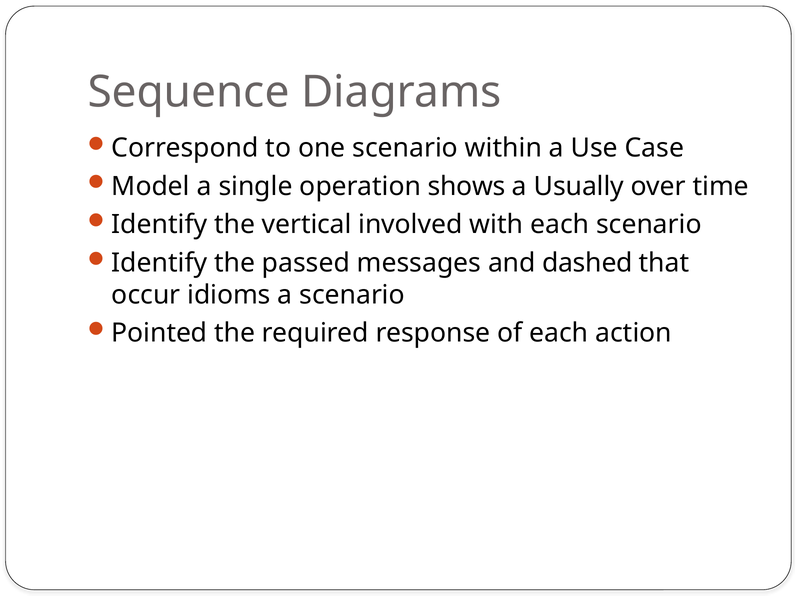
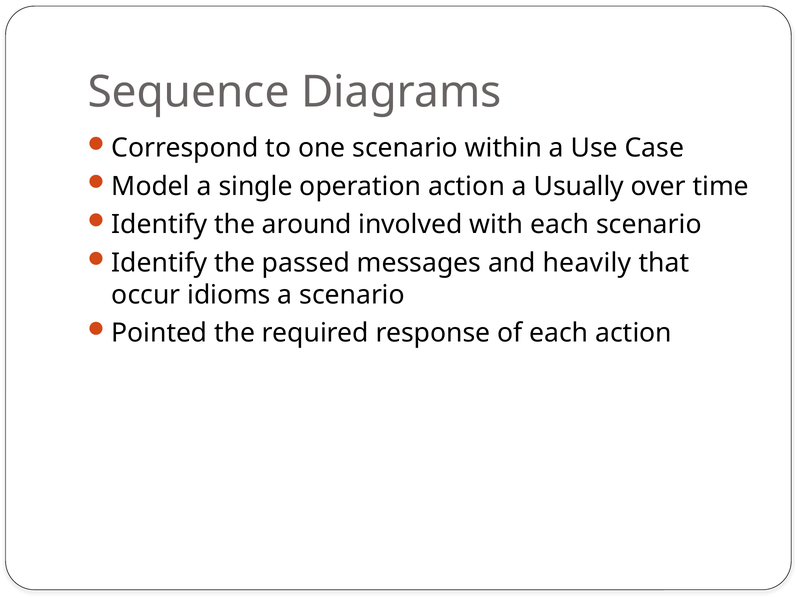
operation shows: shows -> action (466, 186)
vertical: vertical -> around (307, 225)
dashed: dashed -> heavily (587, 263)
